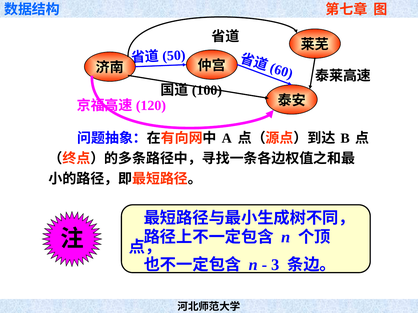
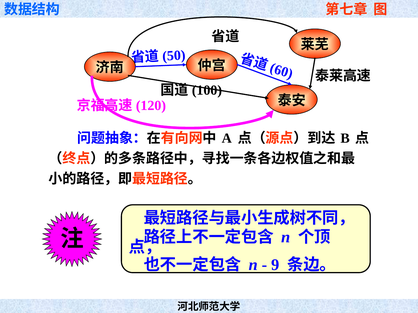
3: 3 -> 9 (275, 265)
